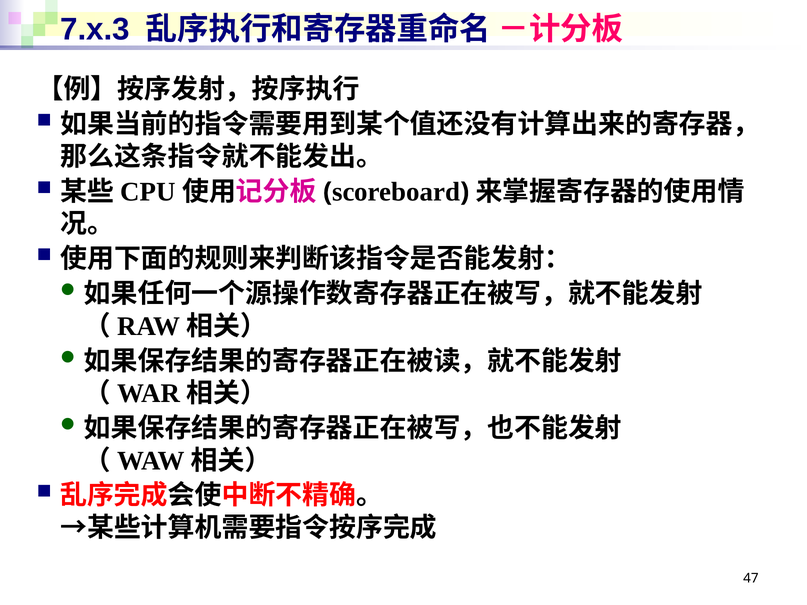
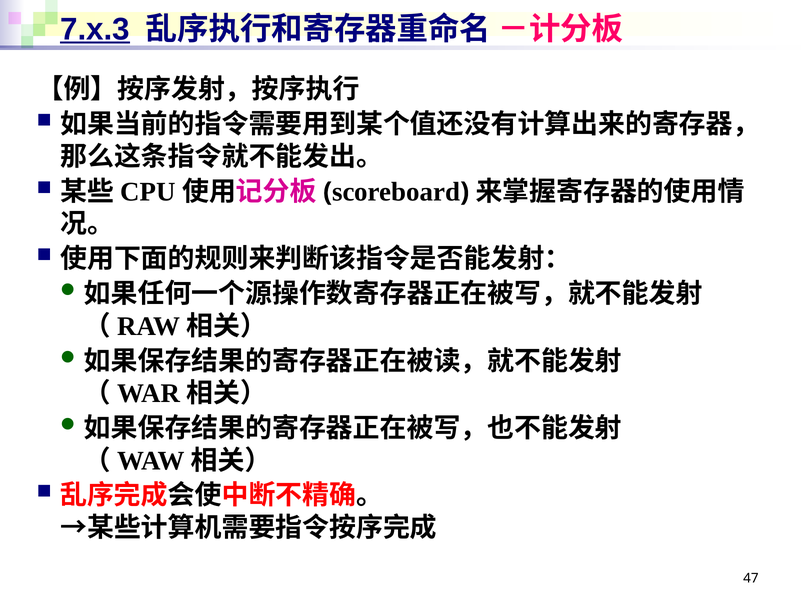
7.x.3 underline: none -> present (95, 29)
